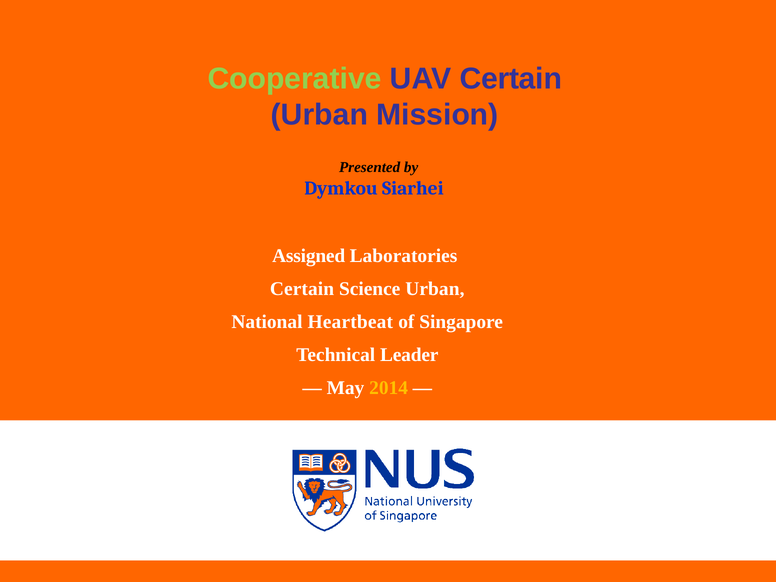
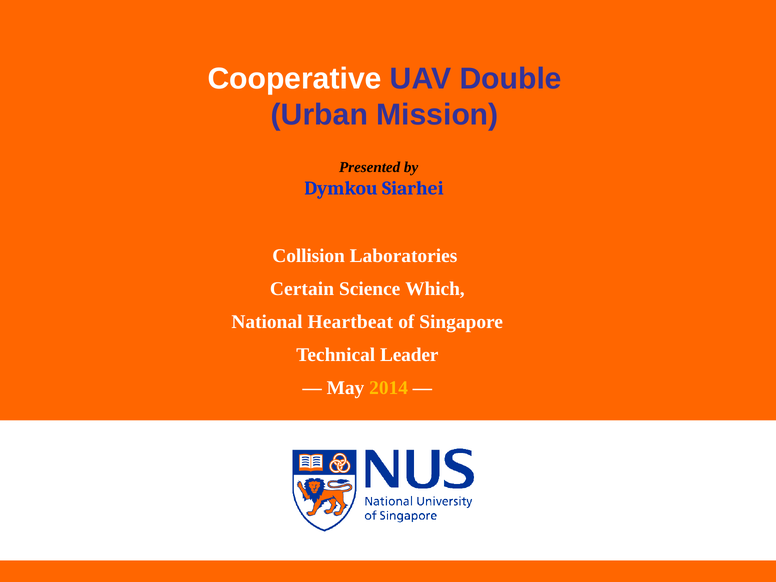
Cooperative colour: light green -> white (295, 79)
UAV Certain: Certain -> Double (511, 79)
Assigned: Assigned -> Collision (309, 256)
Science Urban: Urban -> Which (435, 289)
